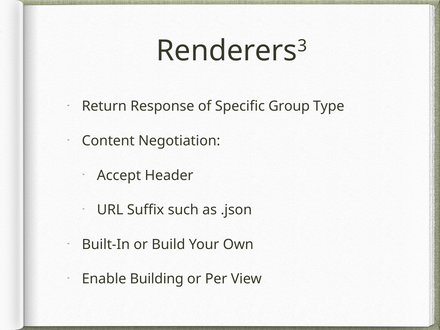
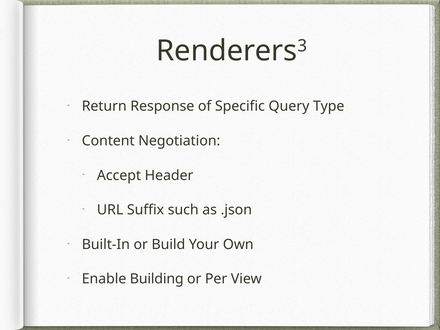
Group: Group -> Query (289, 106)
